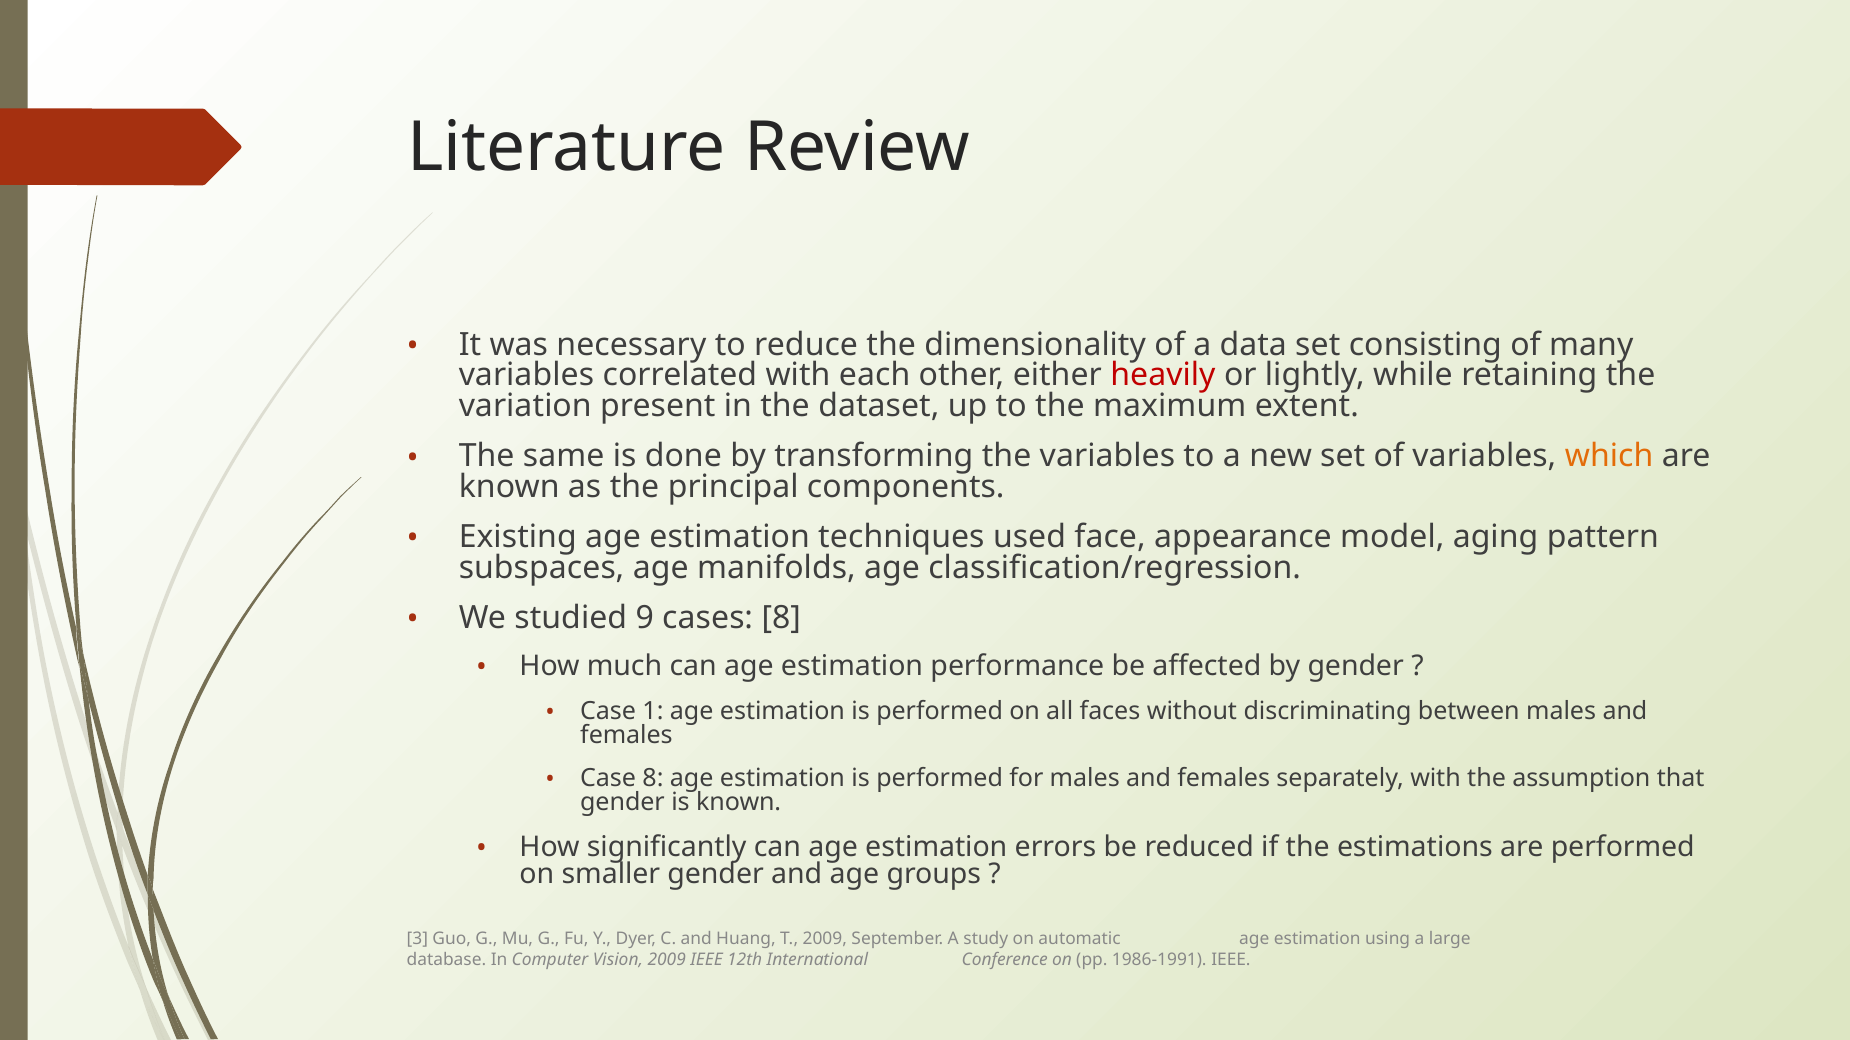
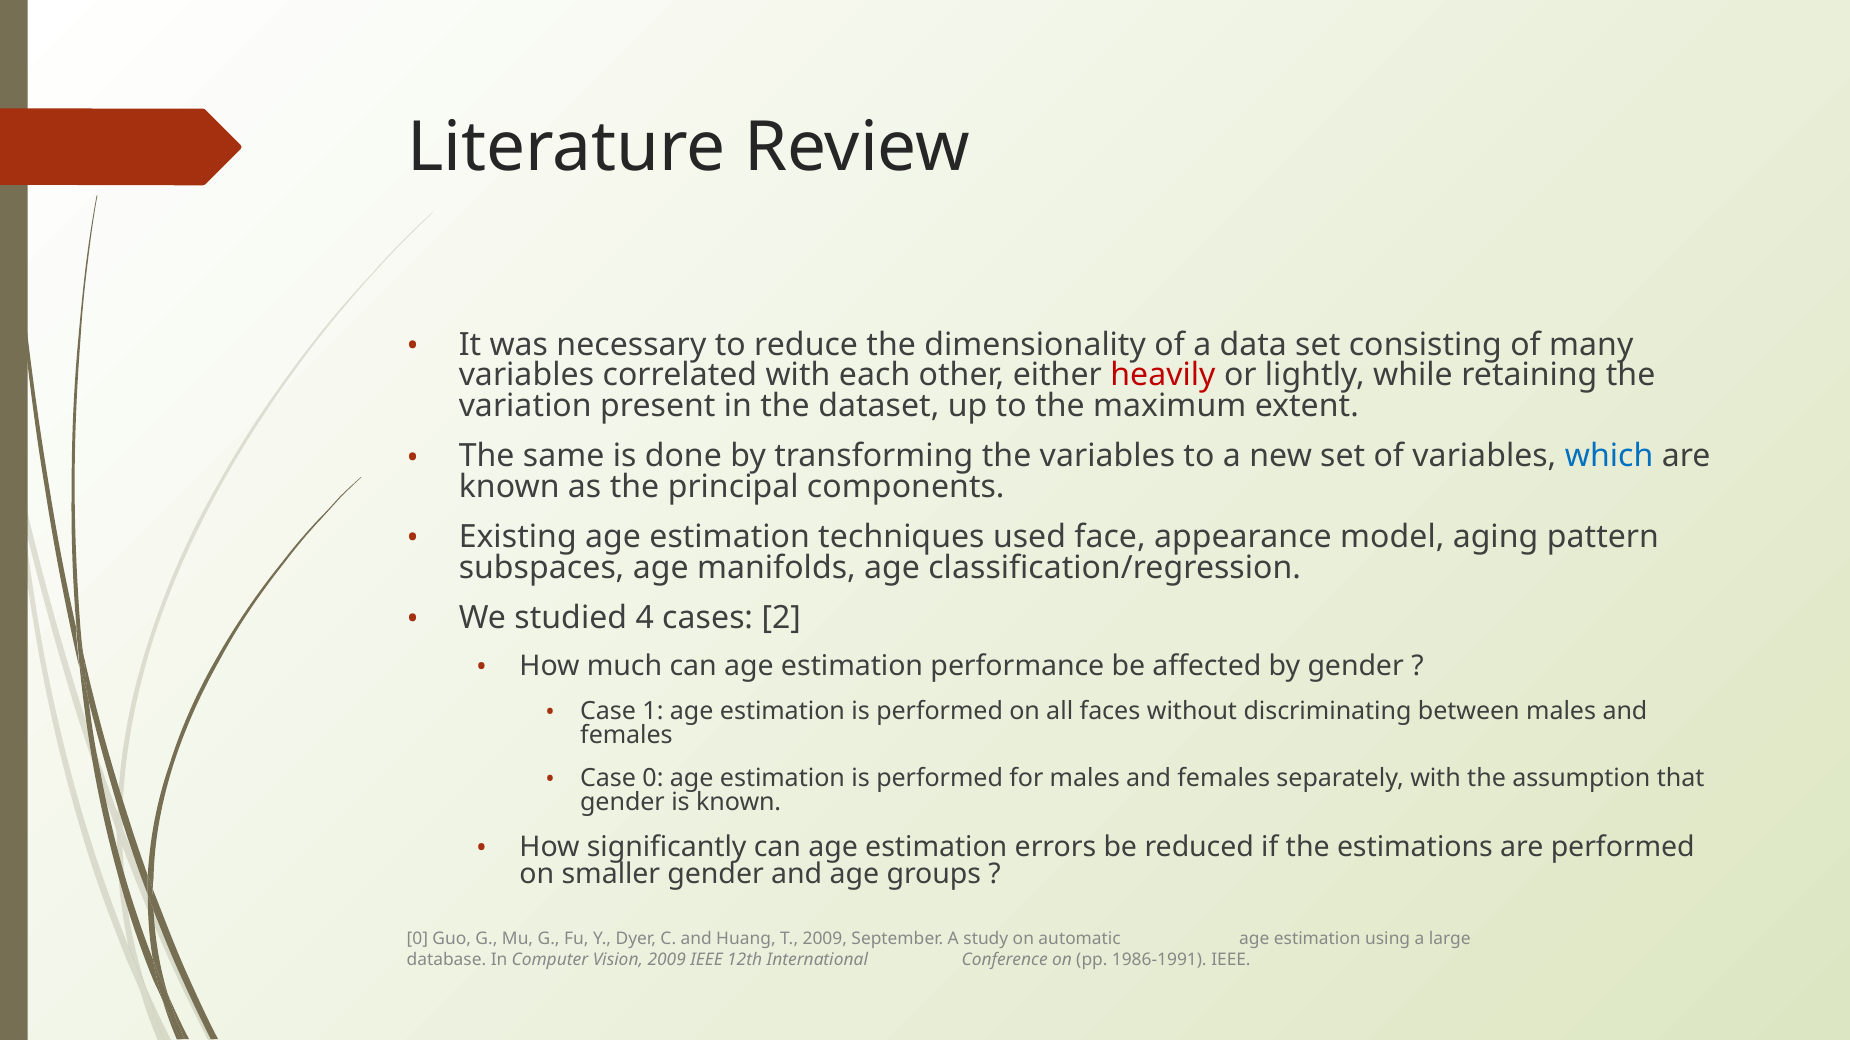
which colour: orange -> blue (1609, 456)
9: 9 -> 4 (645, 618)
cases 8: 8 -> 2 (781, 618)
Case 8: 8 -> 0 (653, 779)
3: 3 -> 0 (417, 939)
